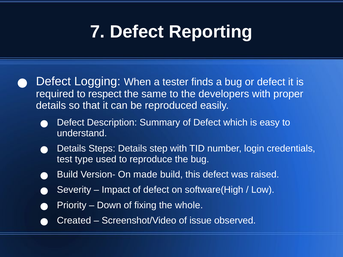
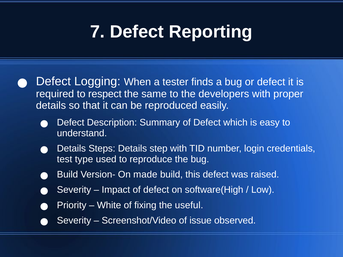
Down: Down -> White (109, 205)
whole: whole -> useful (189, 205)
Created: Created -> Severity (74, 221)
